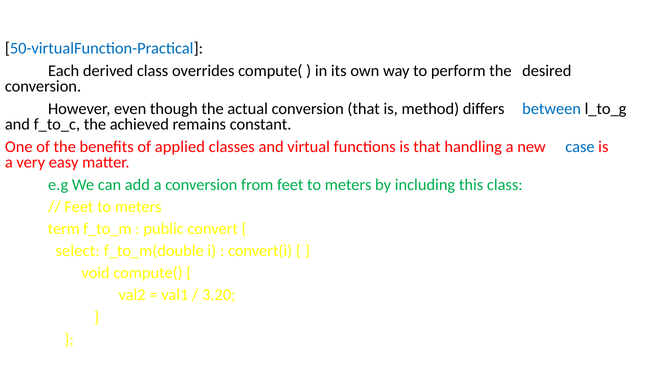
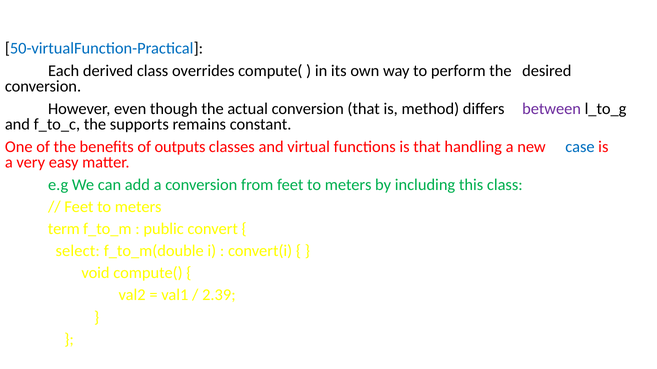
between colour: blue -> purple (552, 109)
achieved: achieved -> supports (139, 125)
applied: applied -> outputs (180, 147)
3.20: 3.20 -> 2.39 (219, 296)
